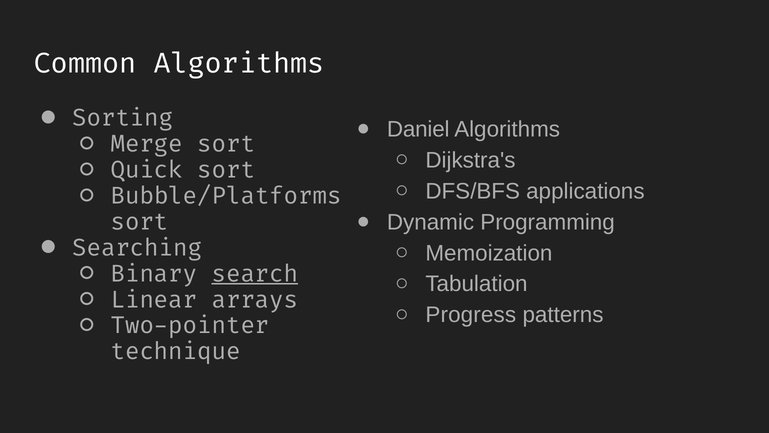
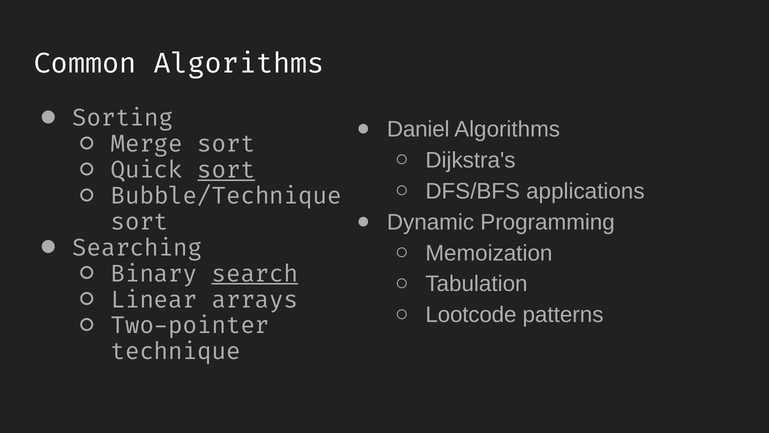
sort underline: none -> present (226, 170)
Bubble/Platforms: Bubble/Platforms -> Bubble/Technique (226, 196)
Progress: Progress -> Lootcode (471, 315)
